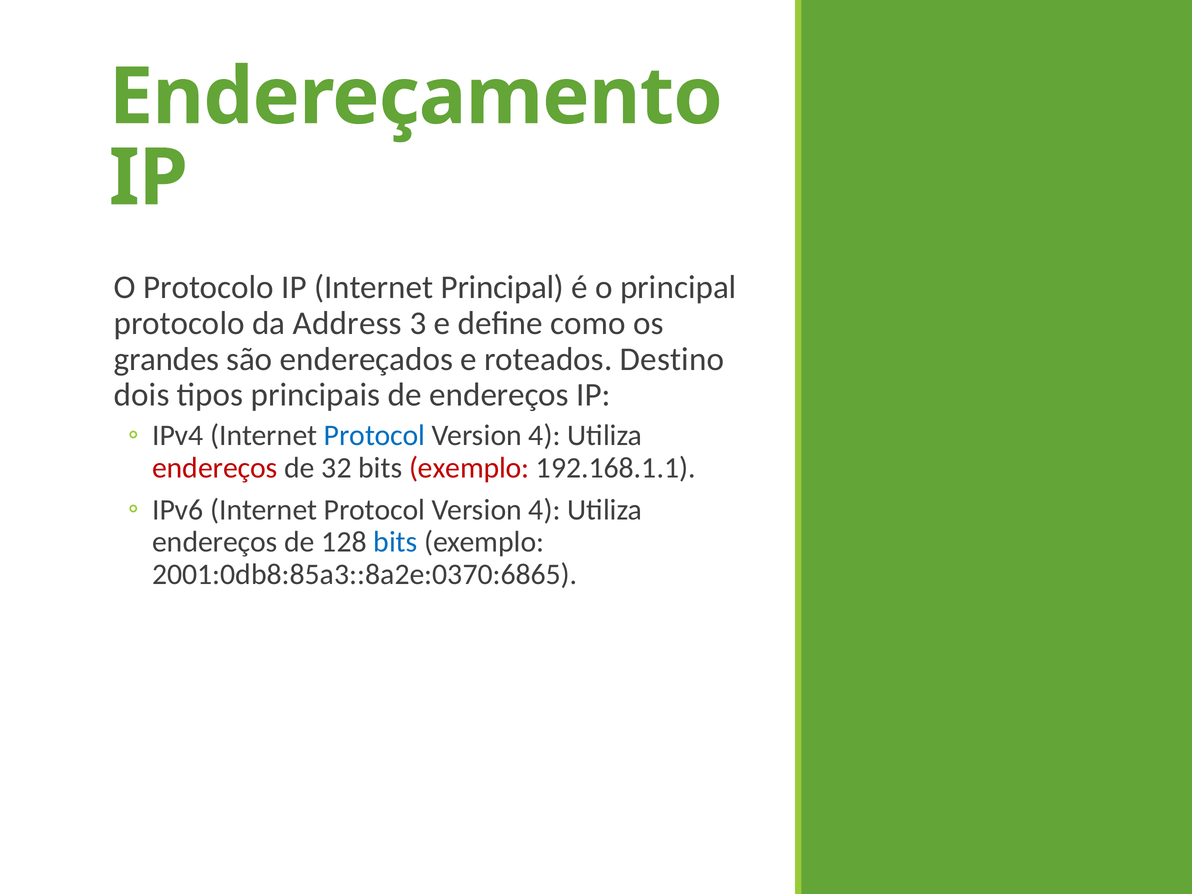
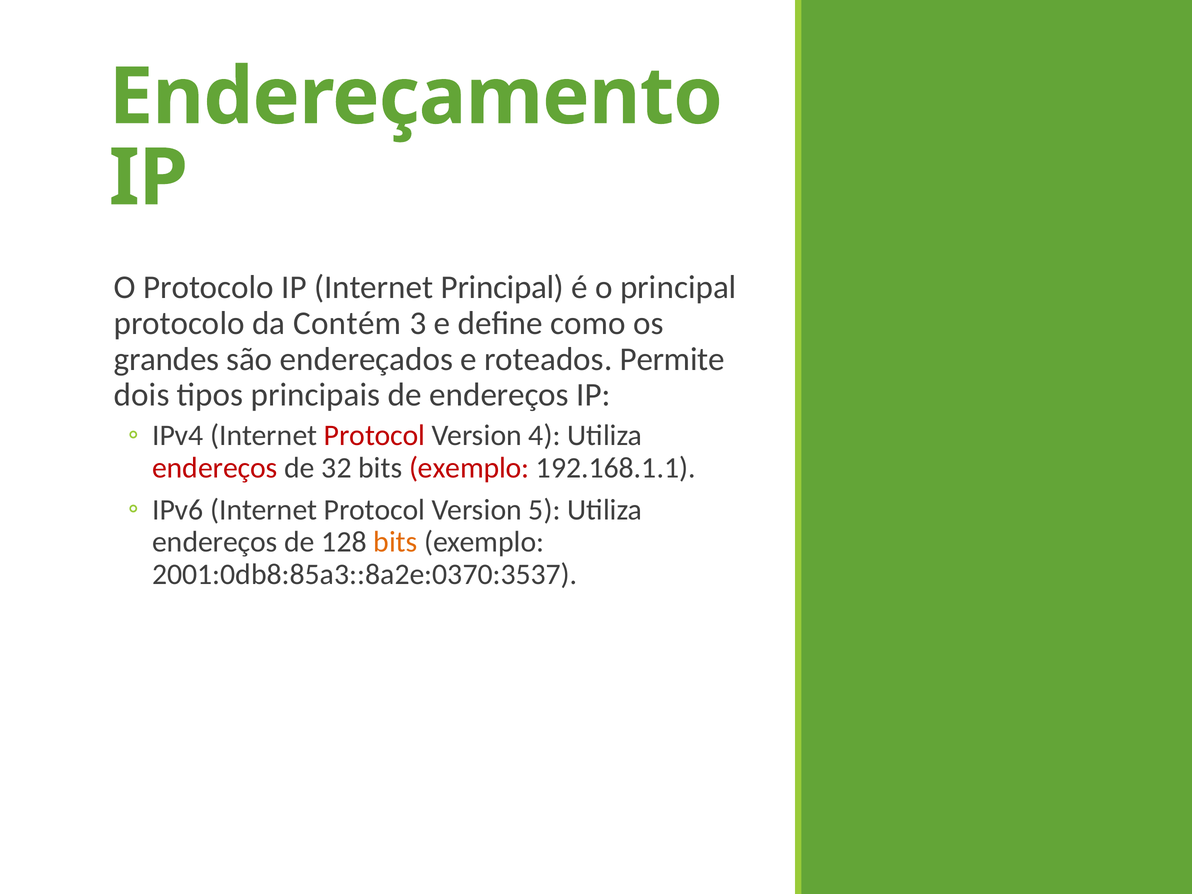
Address: Address -> Contém (347, 323)
Destino: Destino -> Permite (672, 359)
Protocol colour: blue -> red (375, 436)
4: 4 -> 5 (545, 510)
bits colour: blue -> orange (395, 542)
2001:0db8:85a3::8a2e:0370:6865: 2001:0db8:85a3::8a2e:0370:6865 -> 2001:0db8:85a3::8a2e:0370:3537 (365, 574)
